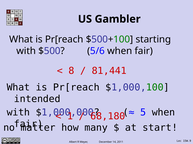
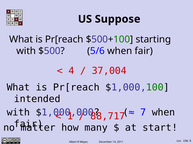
Gambler: Gambler -> Suppose (118, 19)
8: 8 -> 4 (71, 71)
81,441: 81,441 -> 37,004 (109, 71)
5: 5 -> 7 (143, 113)
68,180: 68,180 -> 88,717 (108, 117)
